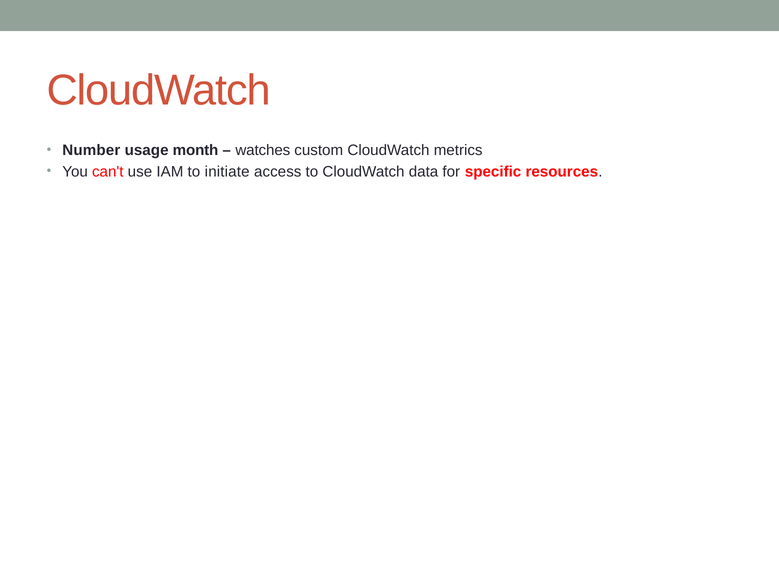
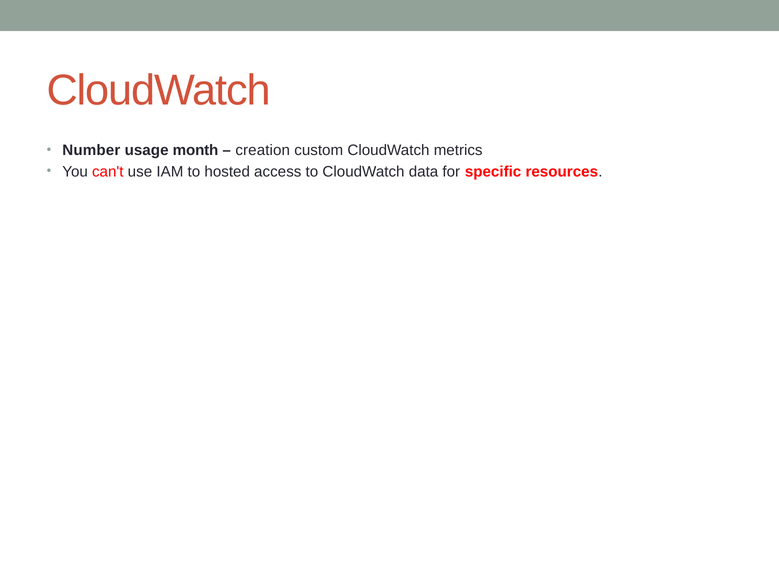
watches: watches -> creation (263, 150)
initiate: initiate -> hosted (227, 172)
